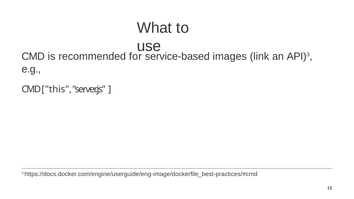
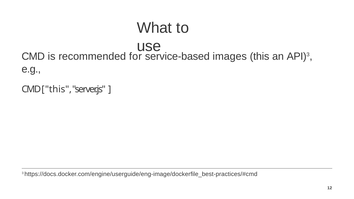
images link: link -> this (260, 56)
